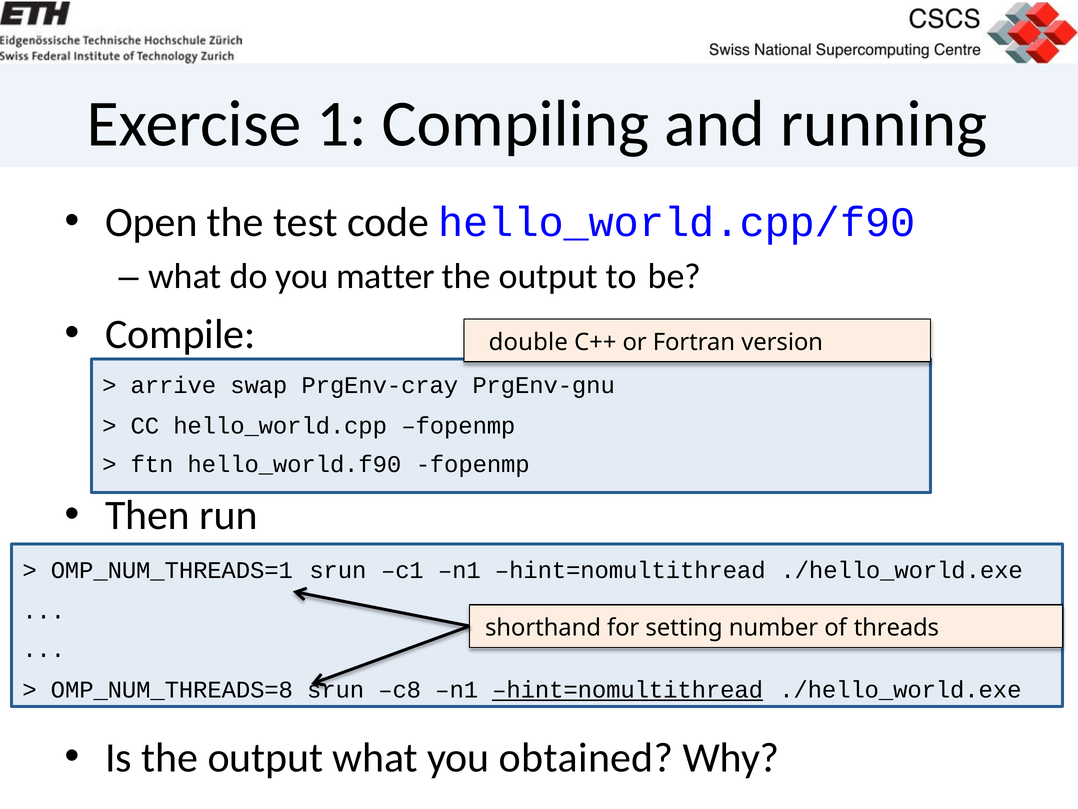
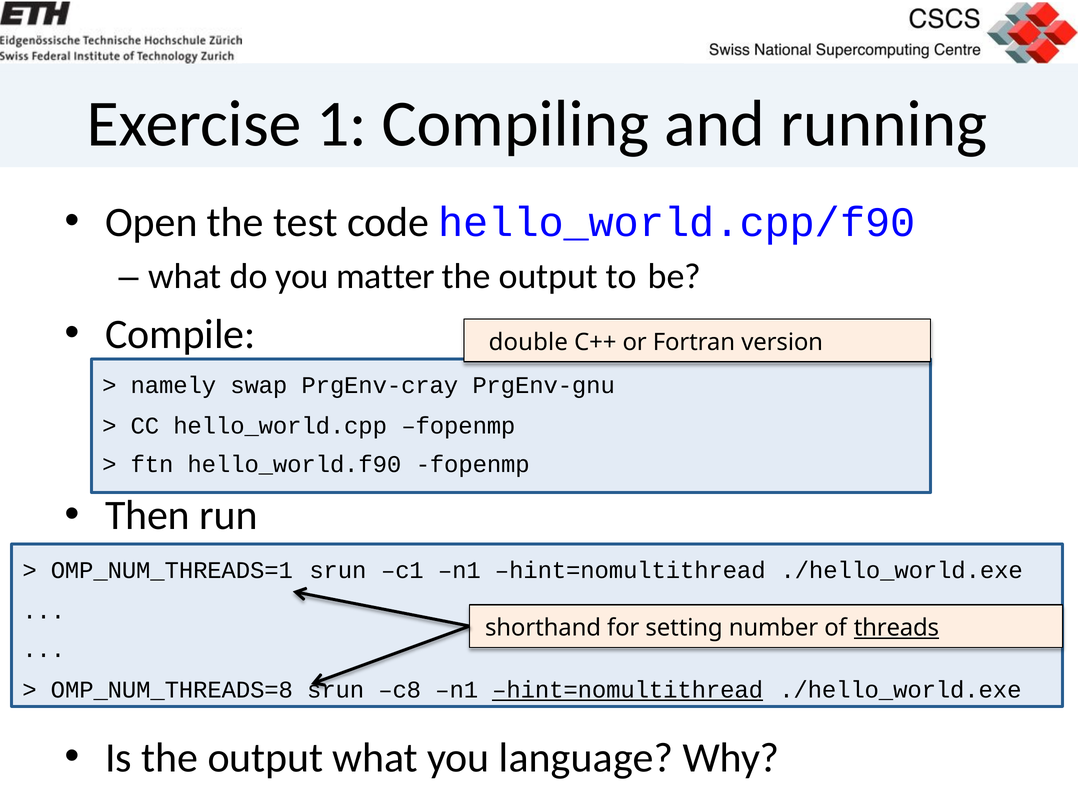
arrive: arrive -> namely (173, 385)
threads underline: none -> present (896, 627)
obtained: obtained -> language (586, 757)
